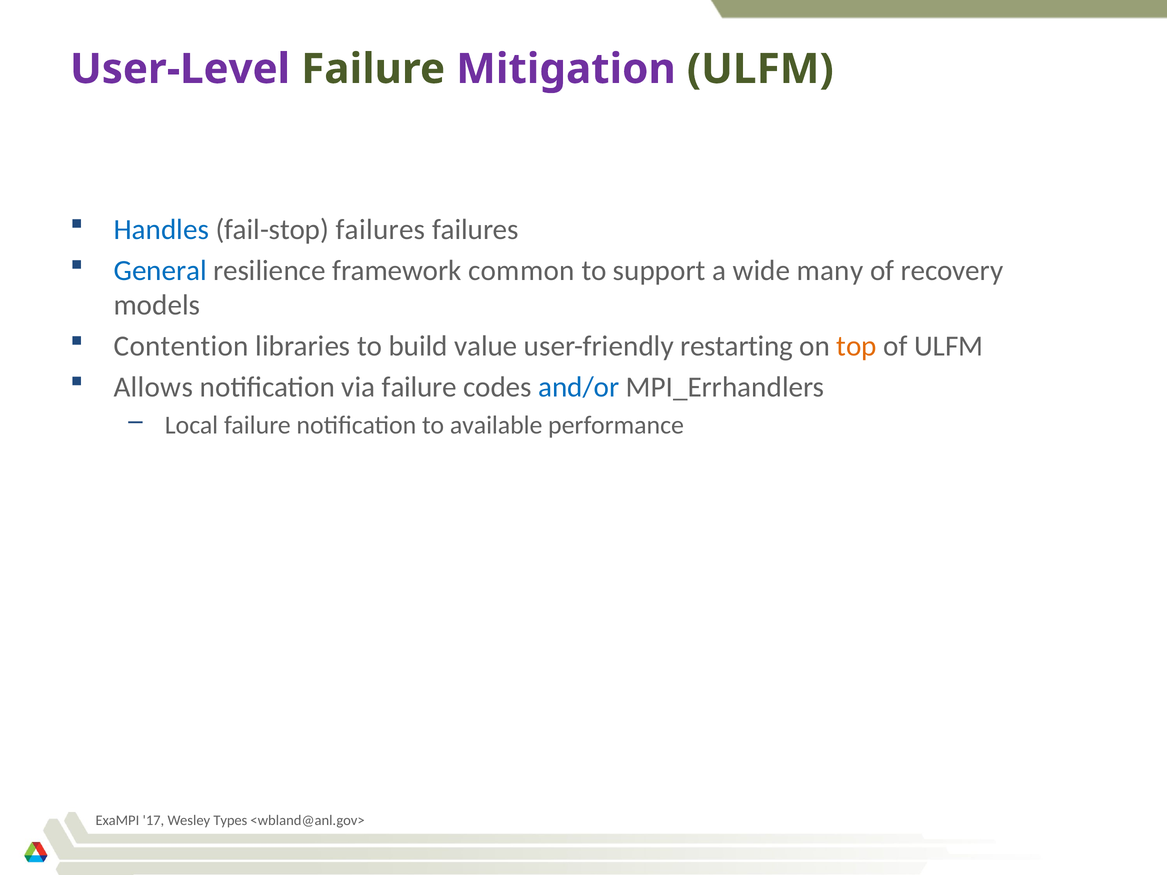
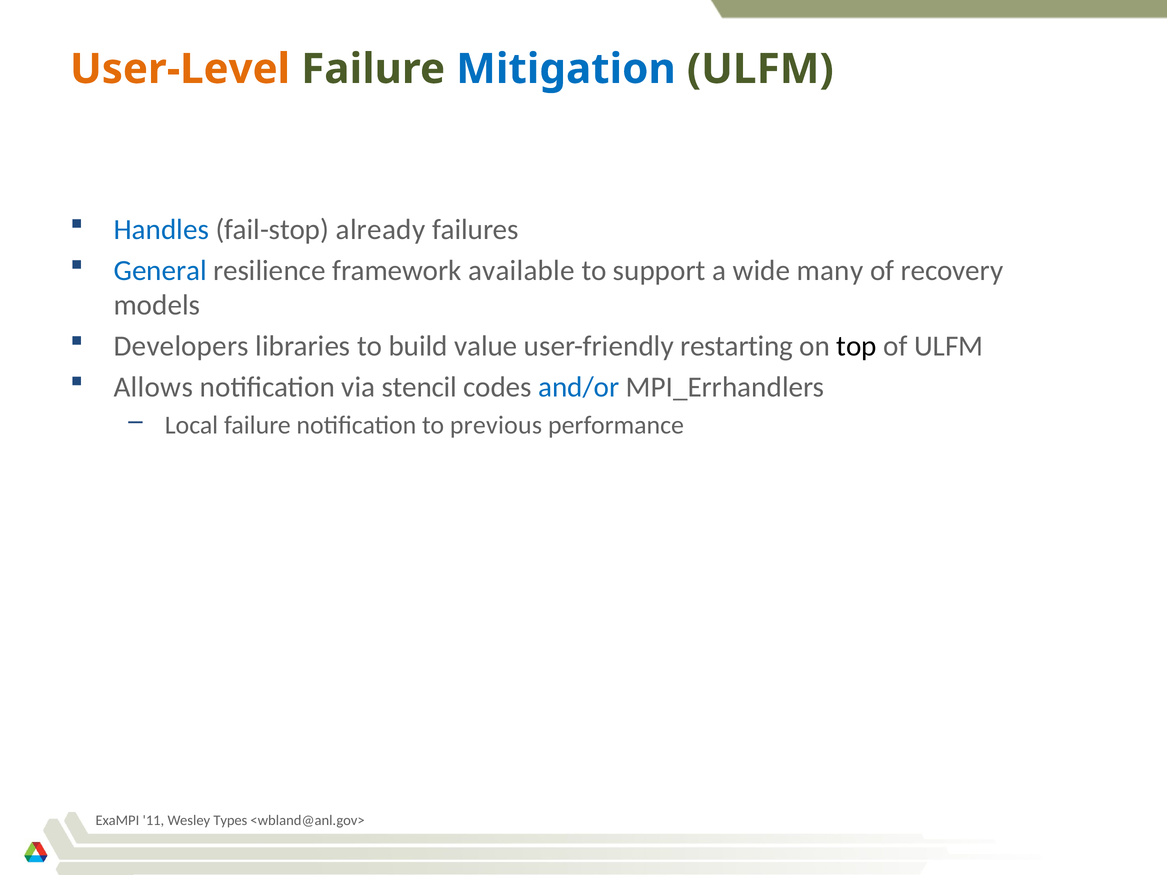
User-Level colour: purple -> orange (180, 69)
Mitigation colour: purple -> blue (566, 69)
fail-stop failures: failures -> already (381, 230)
common: common -> available (521, 270)
Contention: Contention -> Developers (181, 346)
top colour: orange -> black (857, 346)
via failure: failure -> stencil (419, 387)
available: available -> previous (496, 425)
17: 17 -> 11 (153, 821)
